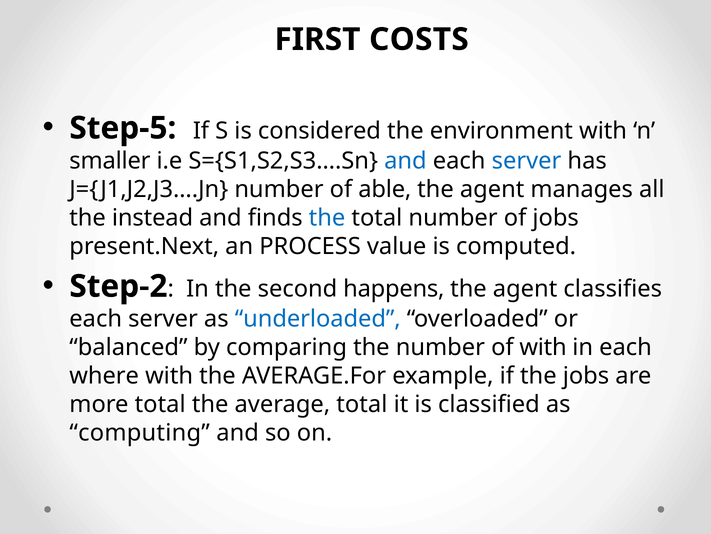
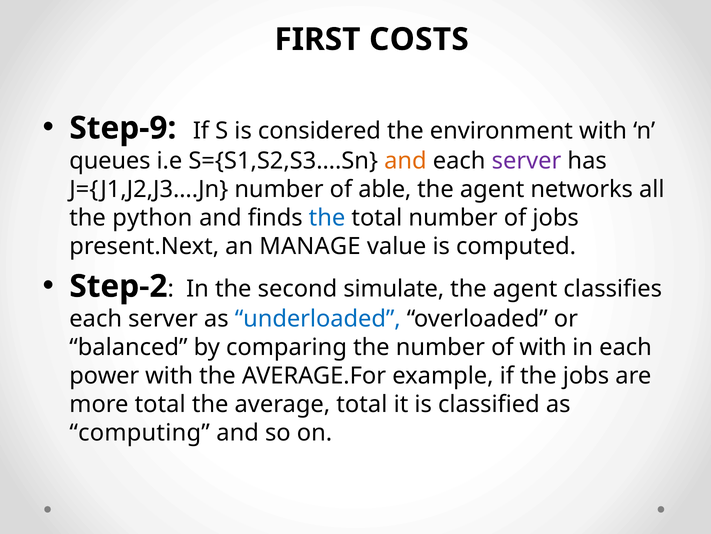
Step-5: Step-5 -> Step-9 (123, 128)
smaller: smaller -> queues (110, 161)
and colour: blue -> orange (405, 161)
server colour: blue -> purple (527, 161)
manages: manages -> networks (582, 189)
instead: instead -> python (152, 217)
PROCESS: PROCESS -> MANAGE (310, 246)
happens: happens -> simulate (394, 289)
where: where -> power (104, 375)
